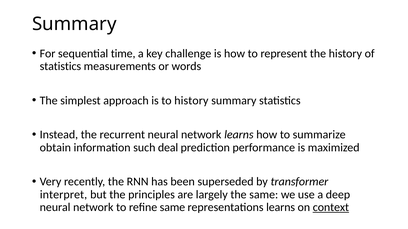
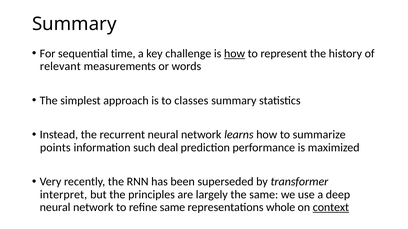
how underline: none -> present (235, 54)
statistics: statistics -> relevant (60, 67)
to history: history -> classes (191, 101)
obtain: obtain -> points (55, 148)
representations learns: learns -> whole (281, 208)
